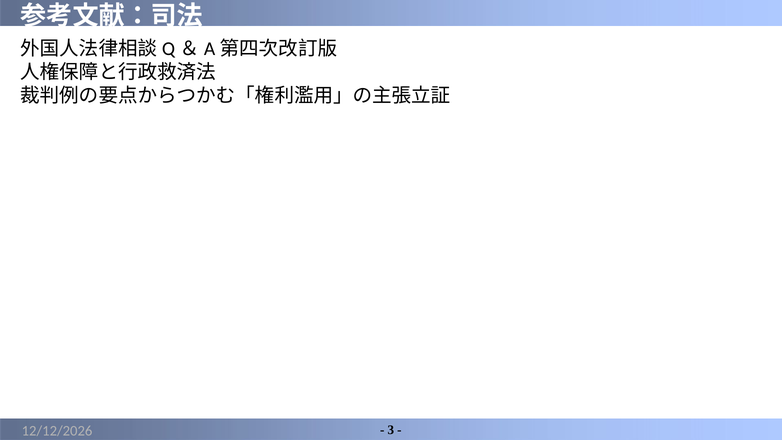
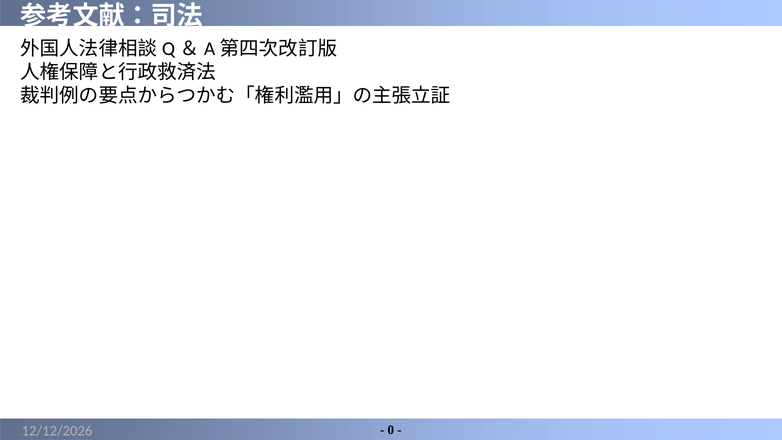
3: 3 -> 0 (391, 430)
